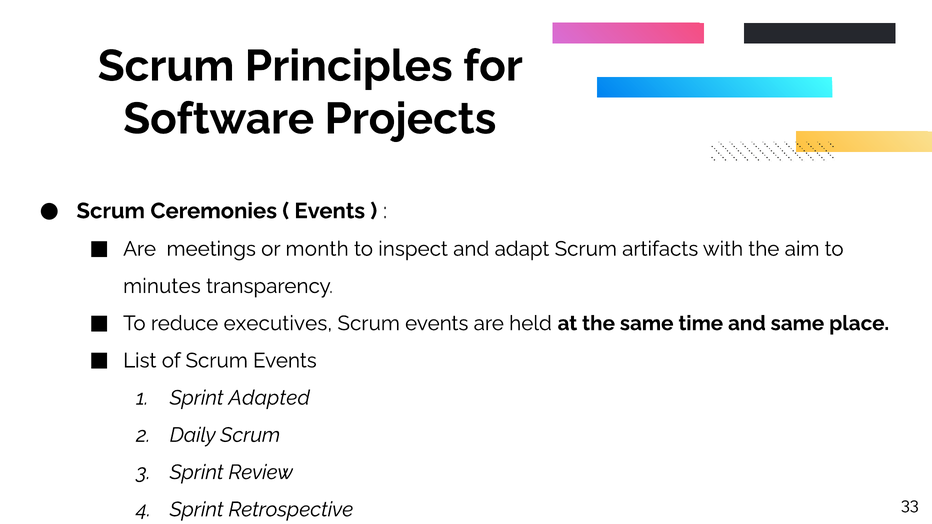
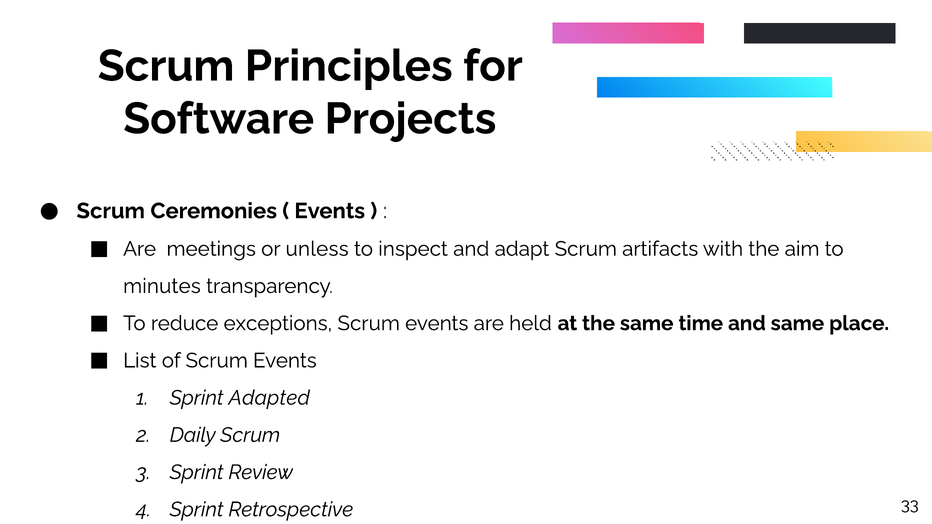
month: month -> unless (317, 249)
executives: executives -> exceptions (278, 324)
